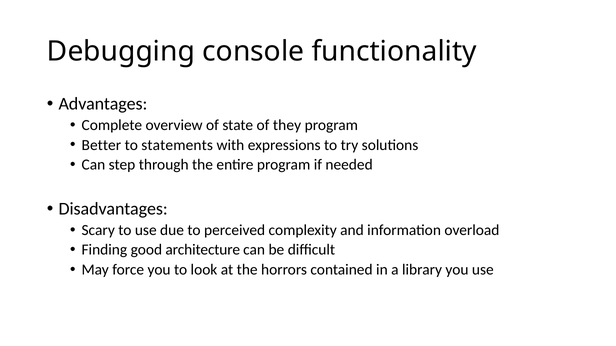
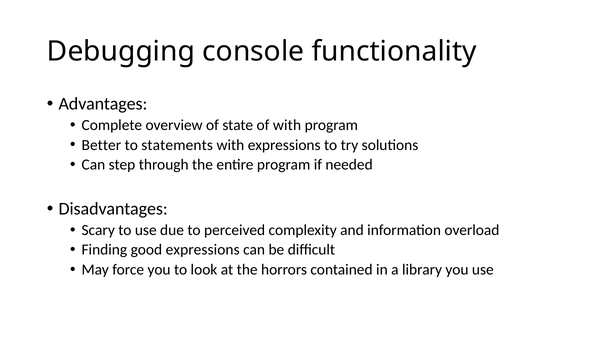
of they: they -> with (287, 125)
good architecture: architecture -> expressions (203, 250)
